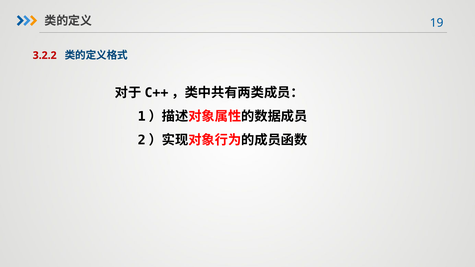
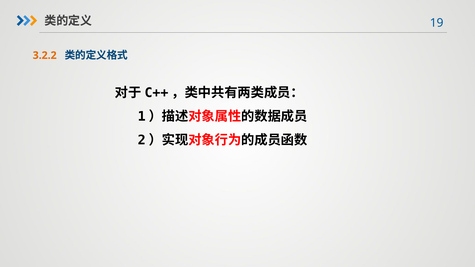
3.2.2 colour: red -> orange (45, 55)
